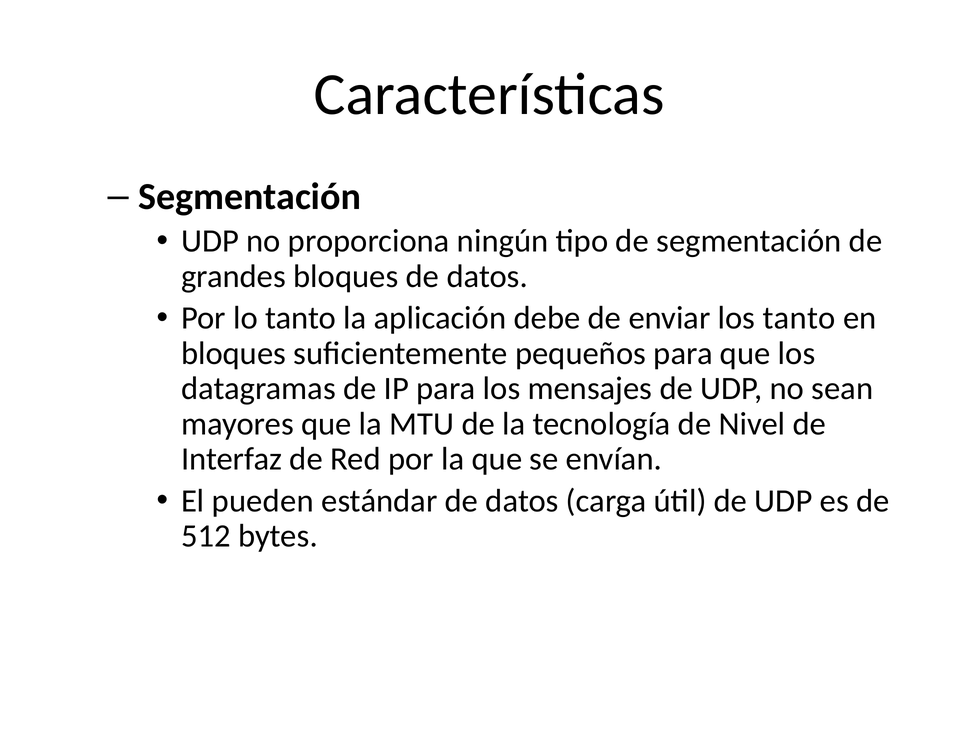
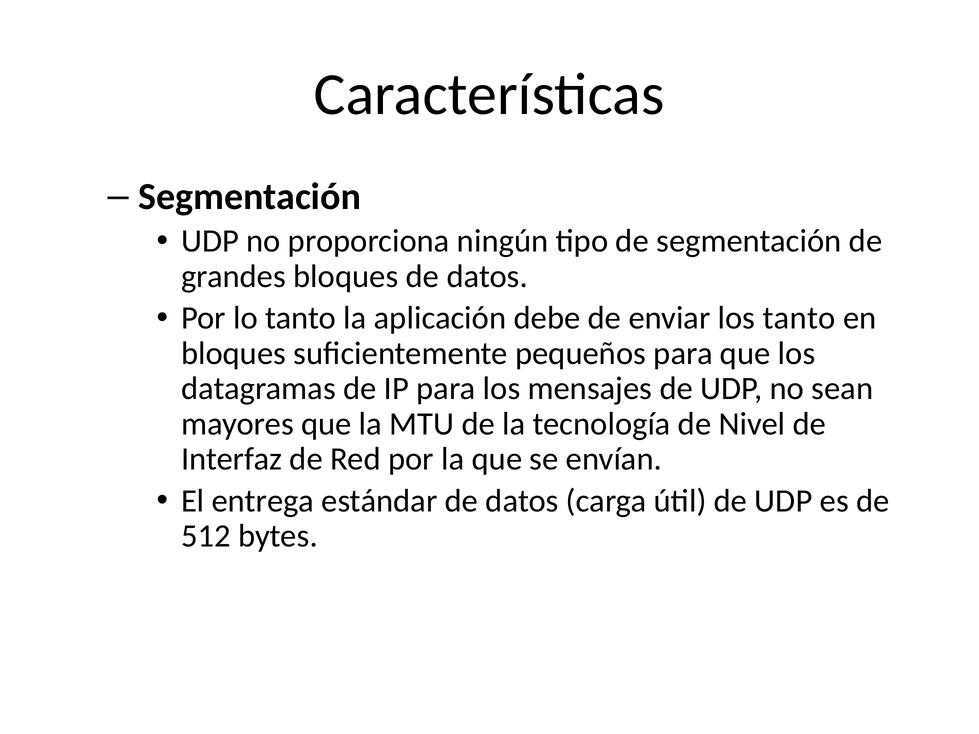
pueden: pueden -> entrega (263, 501)
